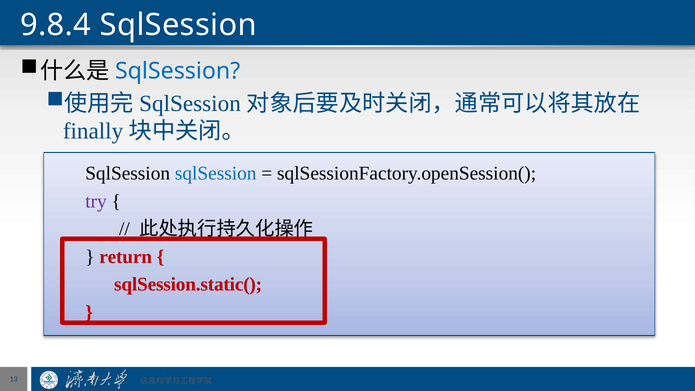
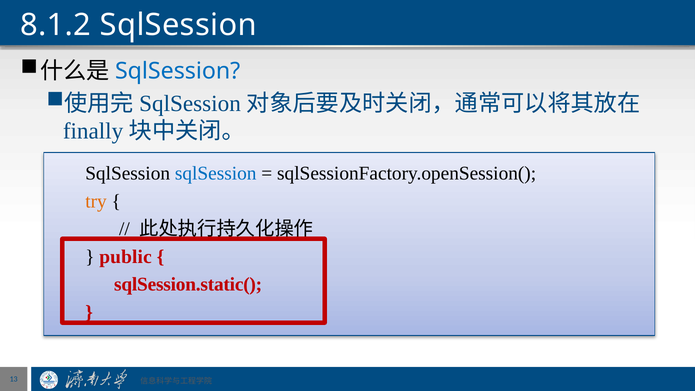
9.8.4: 9.8.4 -> 8.1.2 (56, 25)
try colour: purple -> orange (96, 201)
return: return -> public (126, 257)
